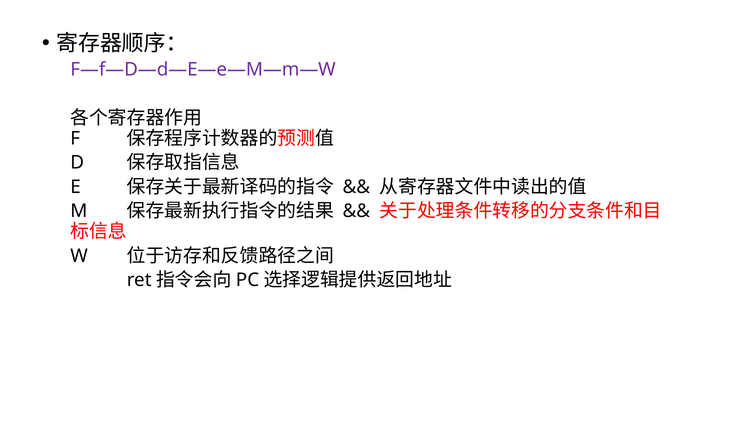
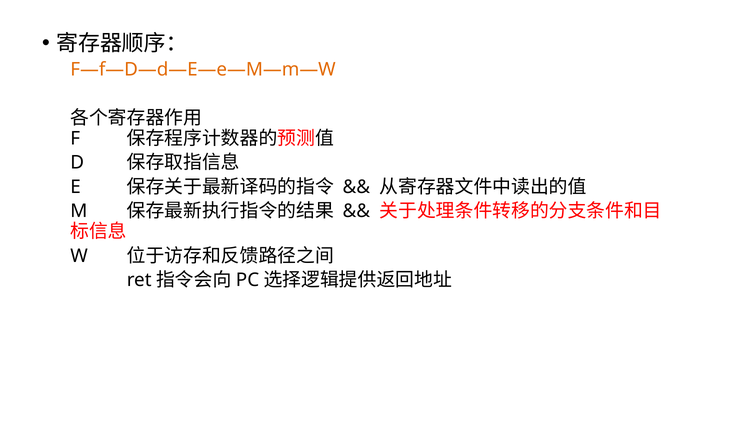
F—f—D—d—E—e—M—m—W colour: purple -> orange (203, 69)
